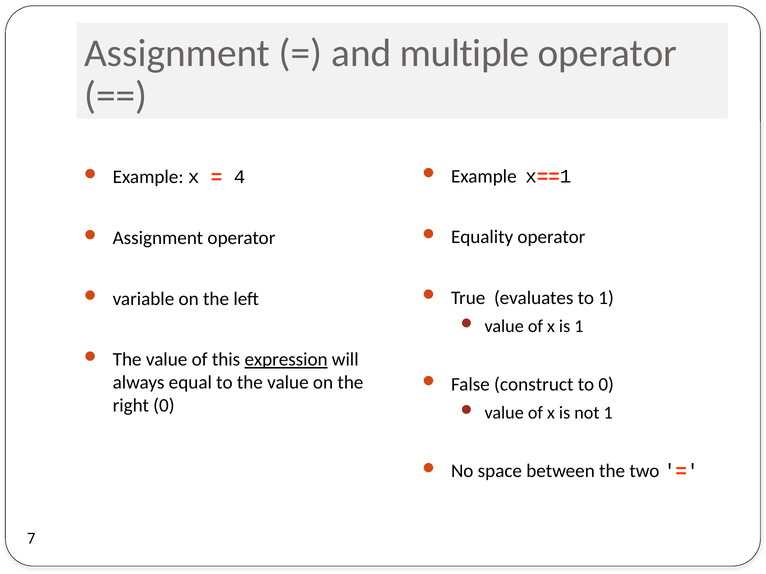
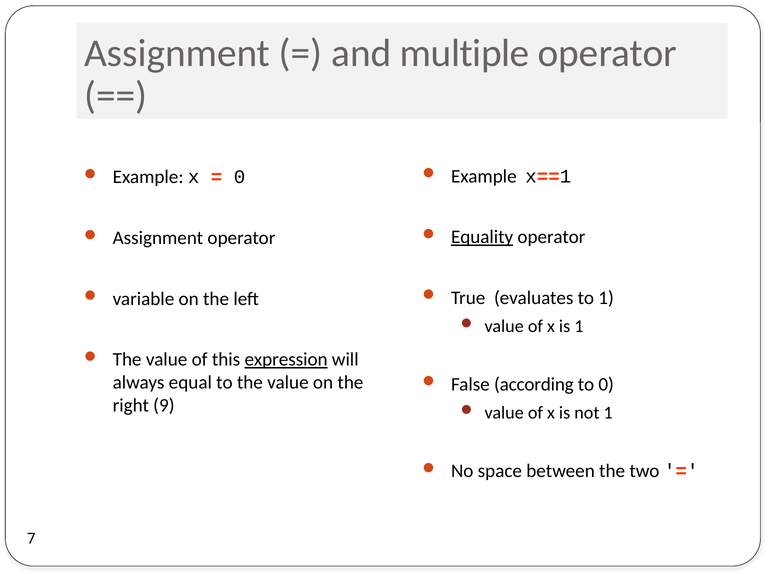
4: 4 -> 0 (240, 177)
Equality underline: none -> present (482, 237)
construct: construct -> according (534, 385)
right 0: 0 -> 9 (164, 406)
